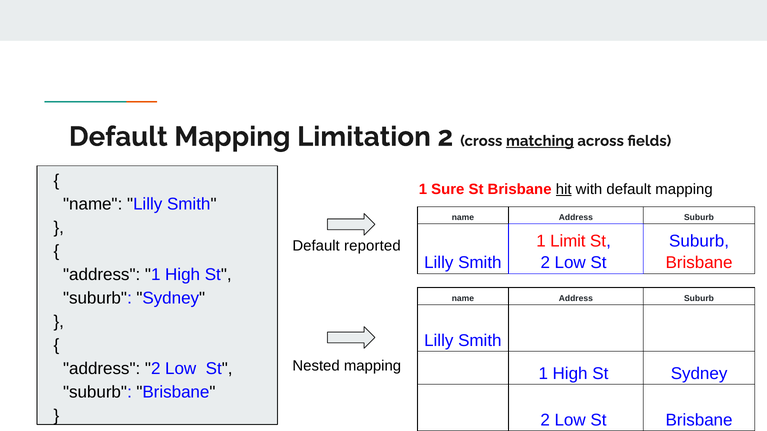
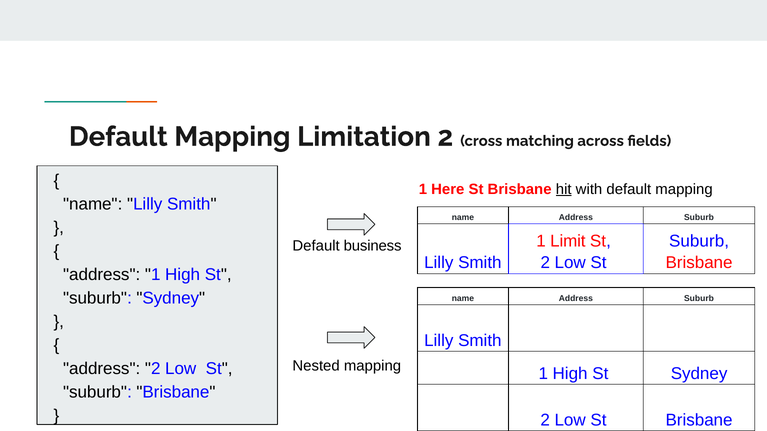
matching underline: present -> none (540, 141)
Sure: Sure -> Here (448, 189)
reported: reported -> business (373, 246)
